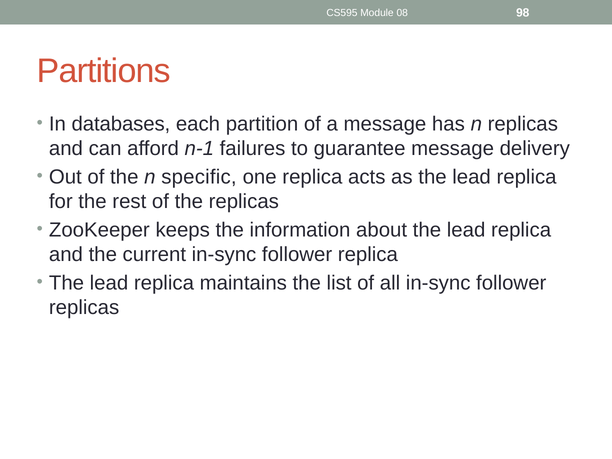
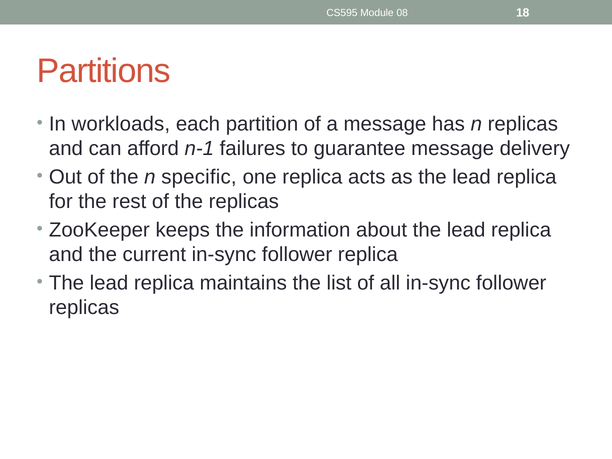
98: 98 -> 18 (523, 13)
databases: databases -> workloads (121, 124)
